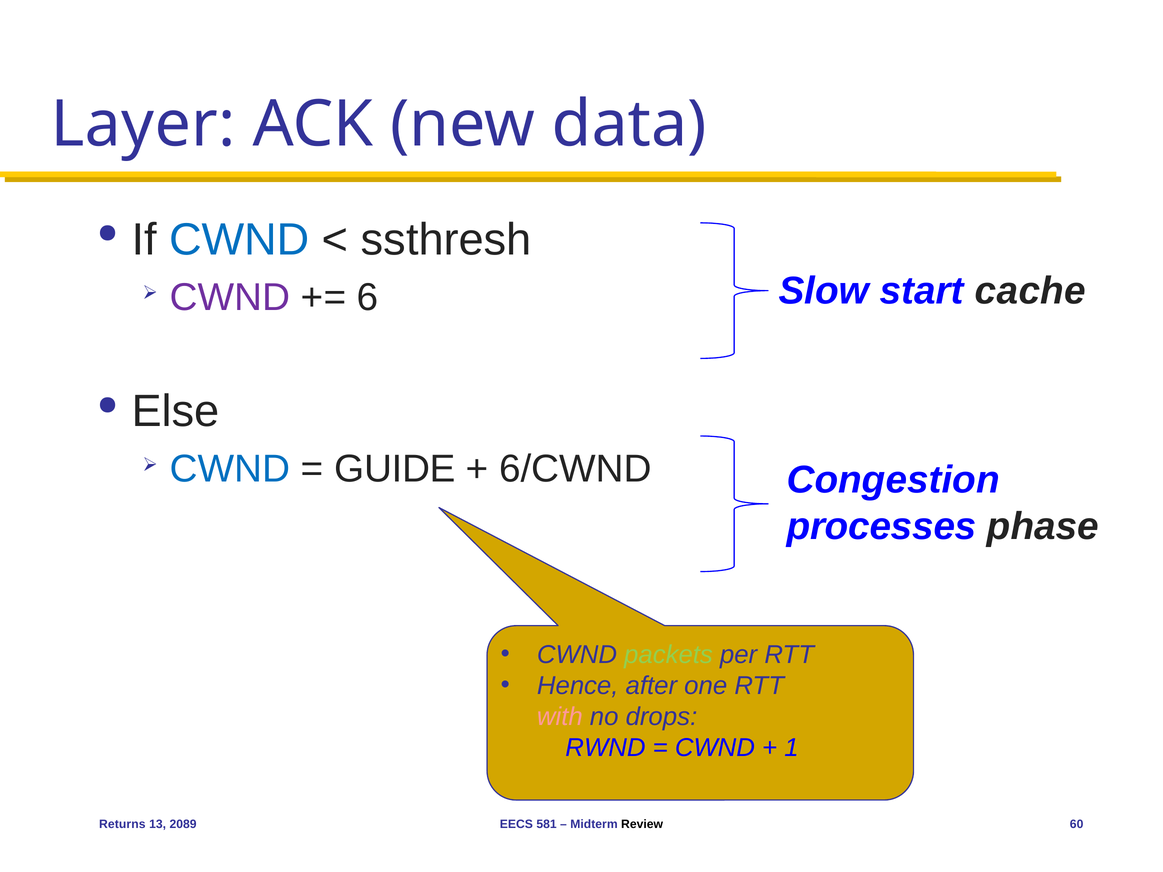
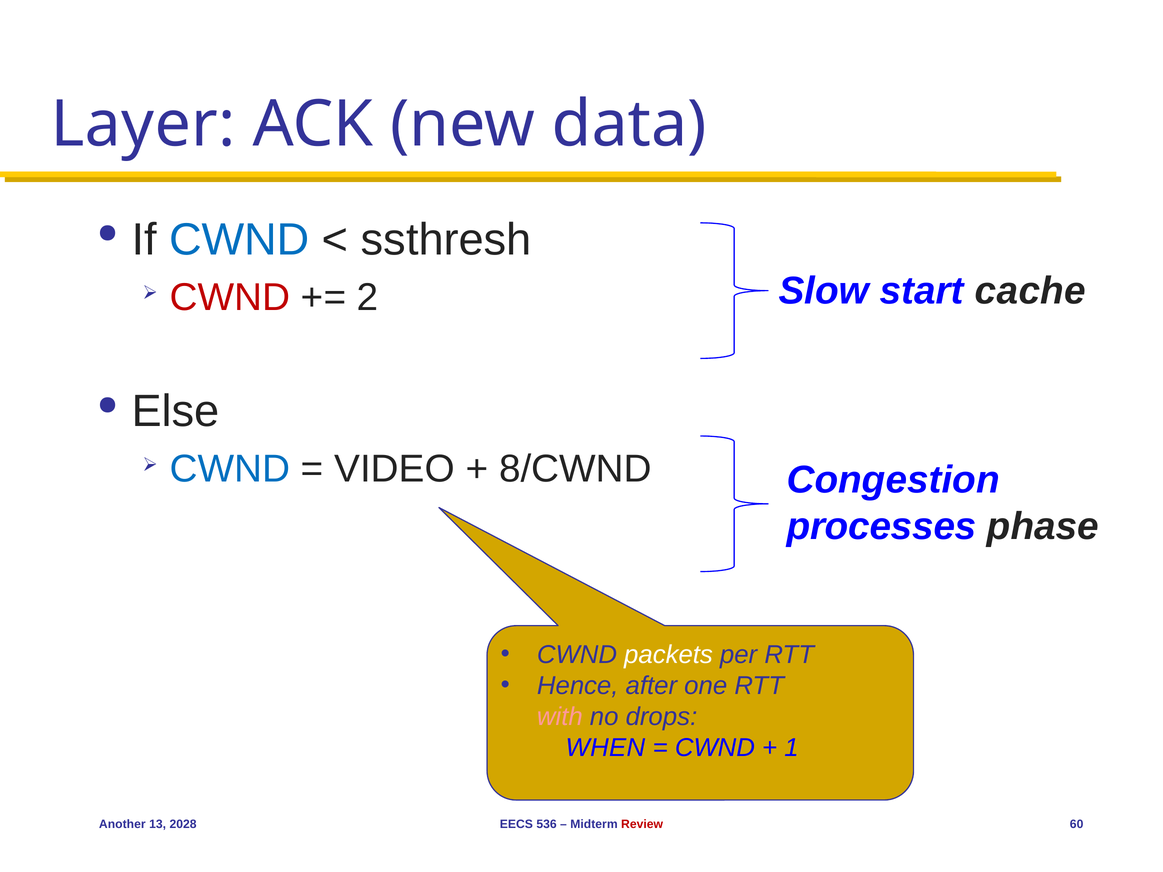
CWND colour: purple -> red (230, 297)
6: 6 -> 2 (368, 297)
GUIDE: GUIDE -> VIDEO (395, 469)
6/CWND: 6/CWND -> 8/CWND (576, 469)
packets colour: light green -> white (669, 655)
RWND: RWND -> WHEN (605, 748)
Returns: Returns -> Another (122, 825)
2089: 2089 -> 2028 (183, 825)
581: 581 -> 536 (547, 825)
Review colour: black -> red (642, 825)
